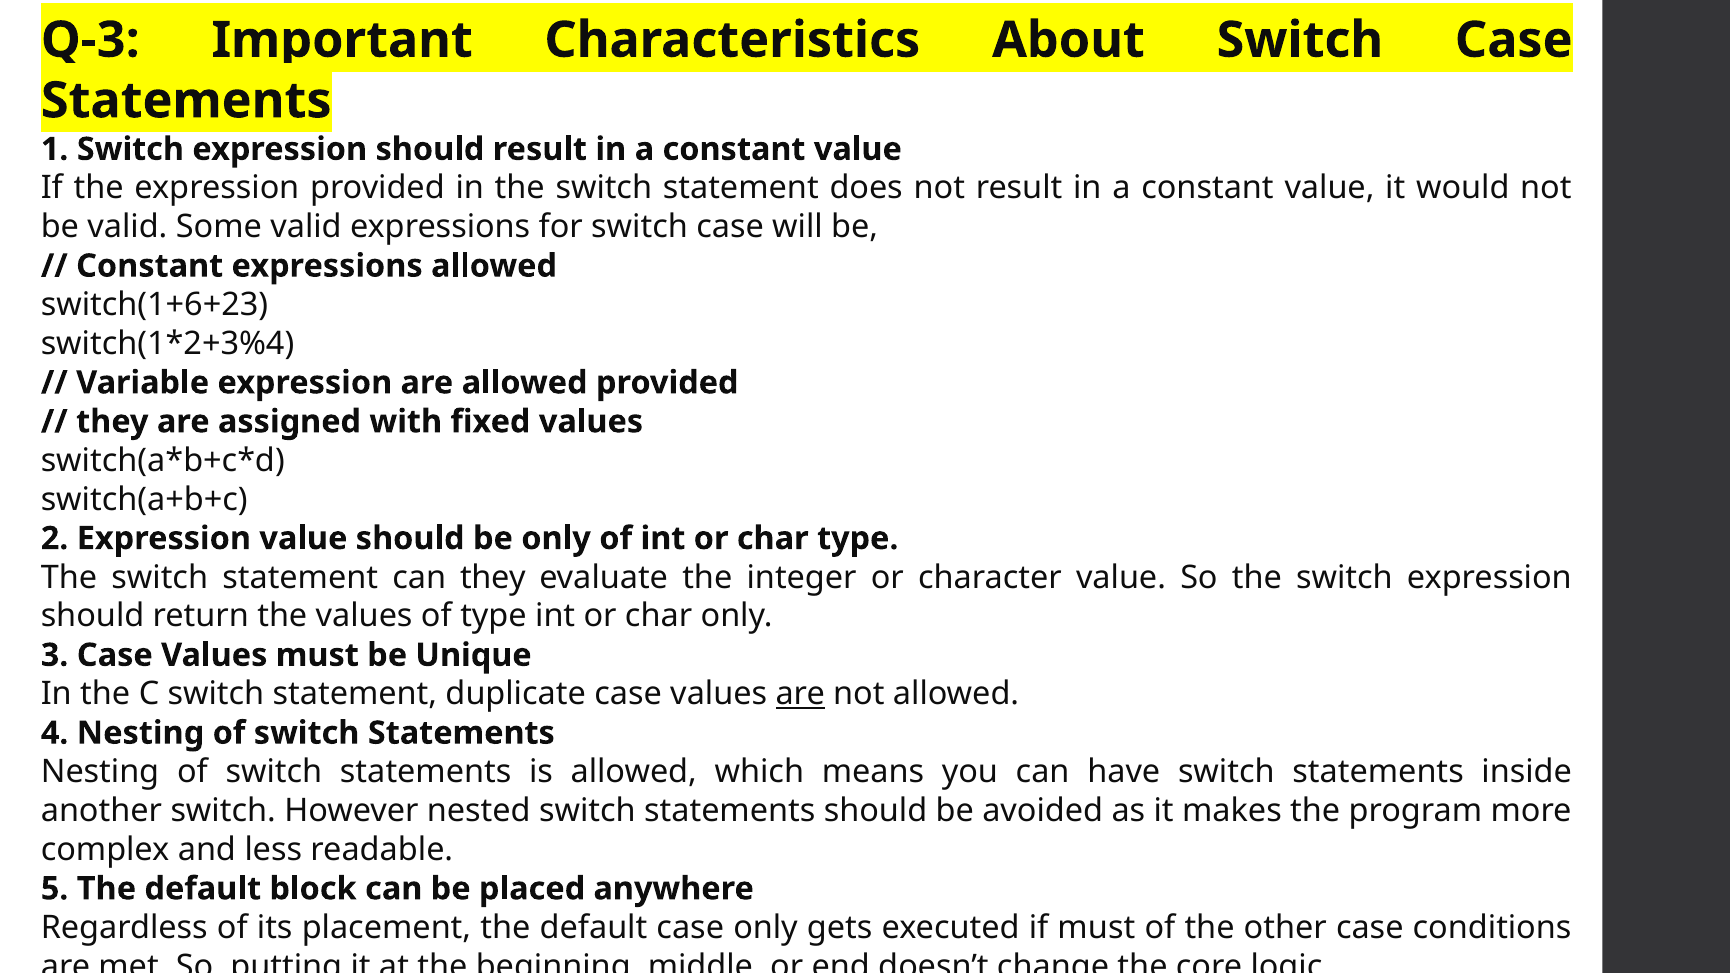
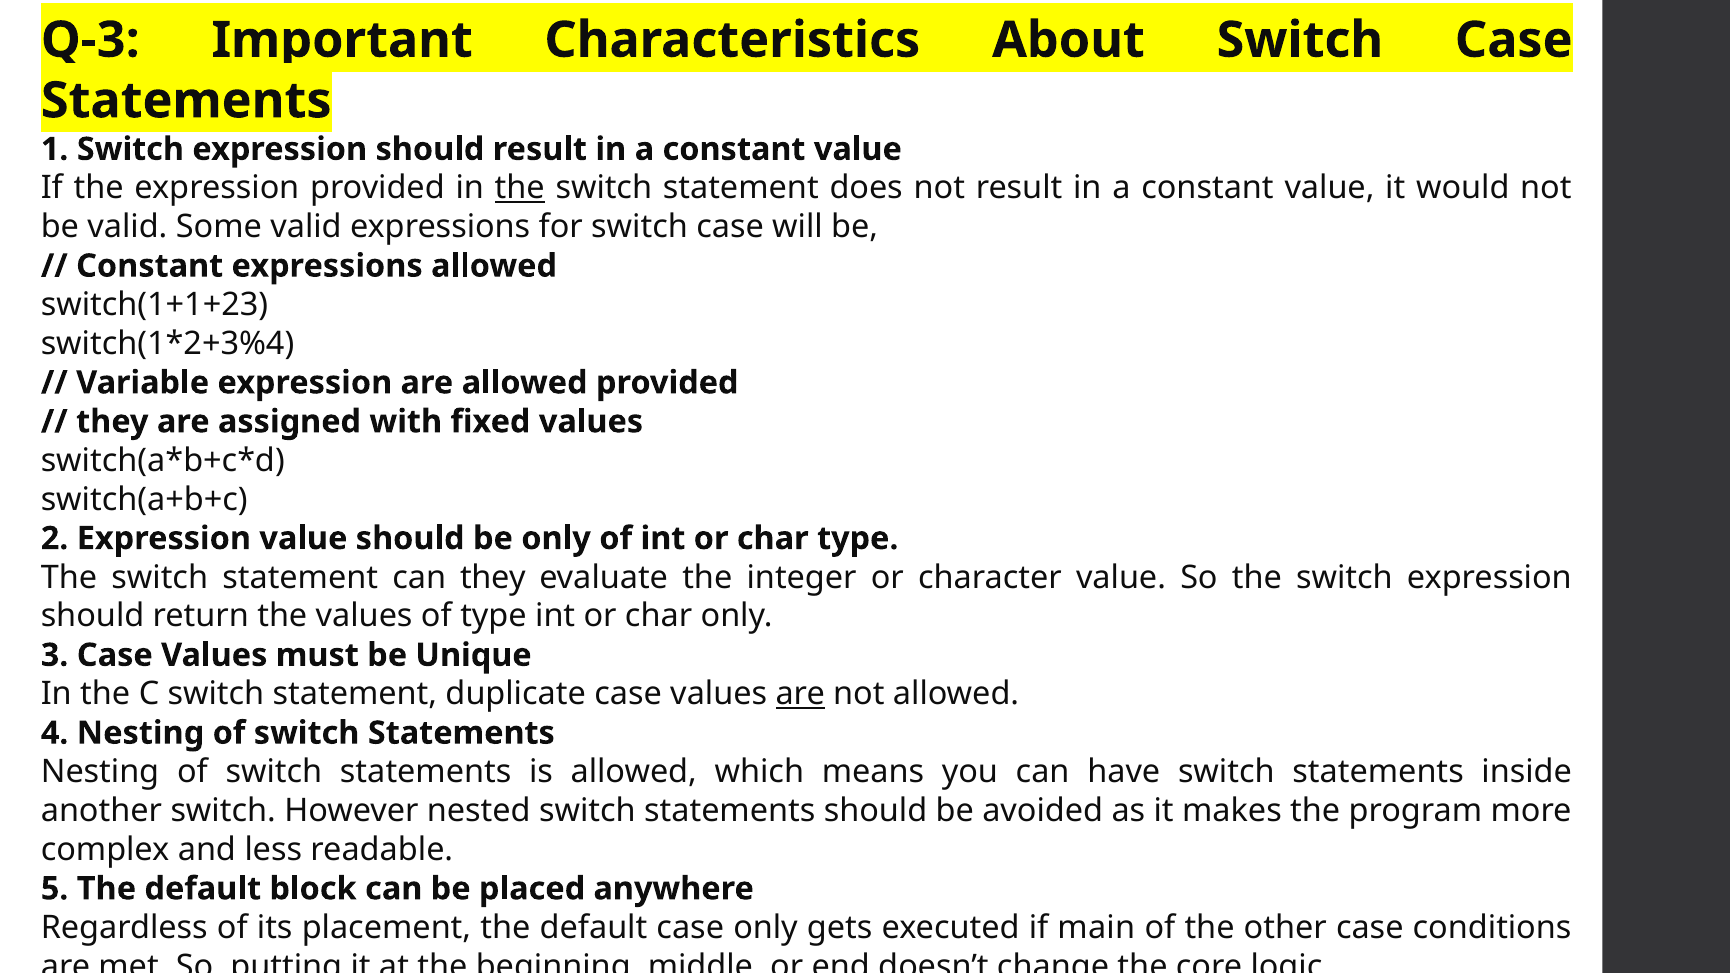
the underline: none -> present (520, 188)
switch(1+6+23: switch(1+6+23 -> switch(1+1+23 (154, 305)
if must: must -> main (1096, 928)
